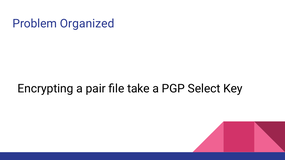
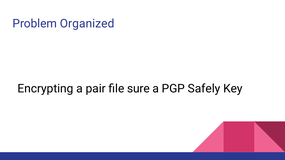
take: take -> sure (138, 89)
Select: Select -> Safely (204, 89)
